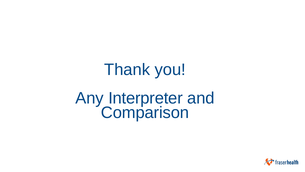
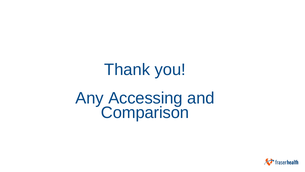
Interpreter: Interpreter -> Accessing (145, 98)
